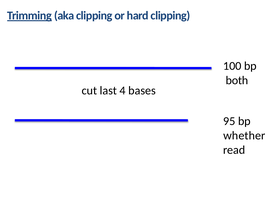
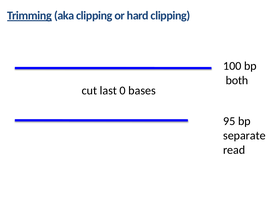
4: 4 -> 0 (123, 91)
whether: whether -> separate (244, 136)
